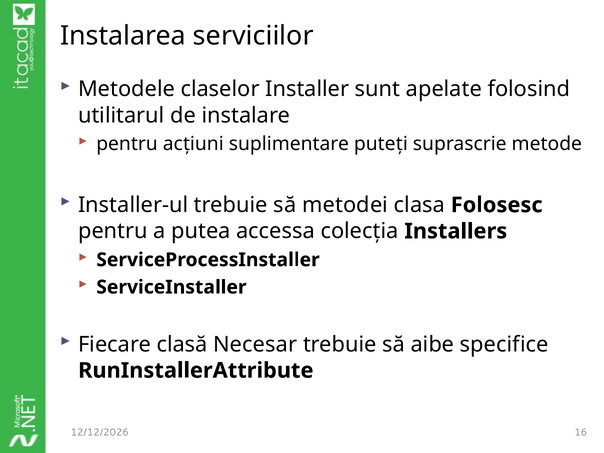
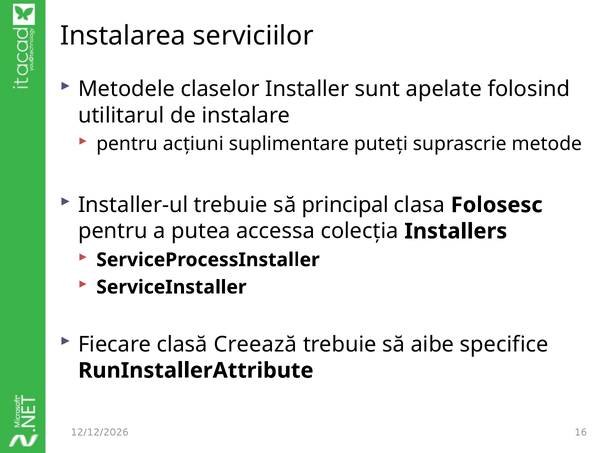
metodei: metodei -> principal (345, 205)
Necesar: Necesar -> Creează (255, 344)
